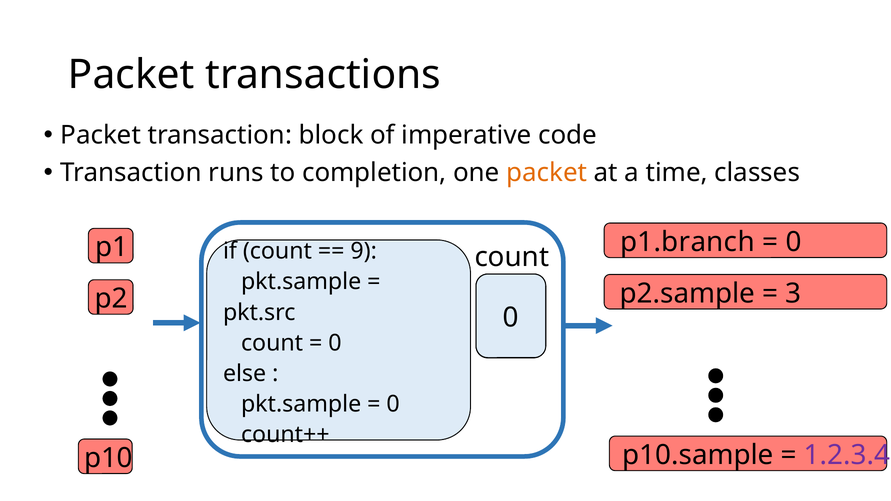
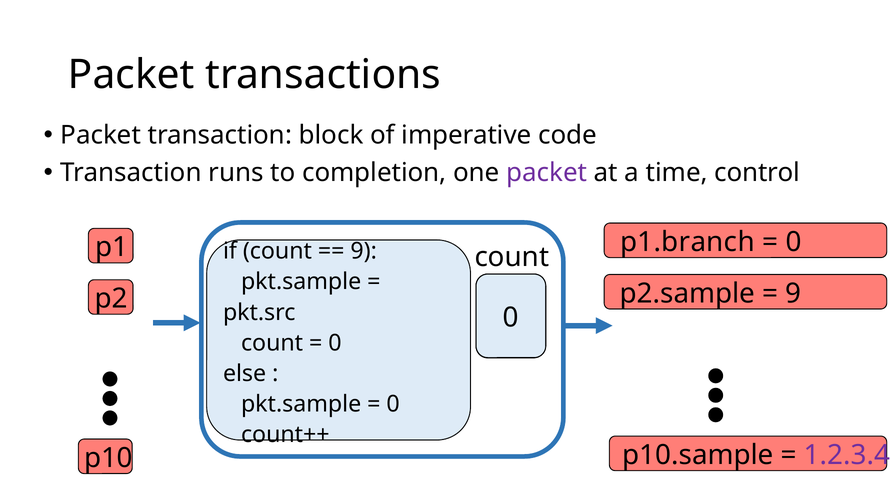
packet colour: orange -> purple (547, 173)
classes: classes -> control (757, 173)
3: 3 -> 9 (793, 293)
